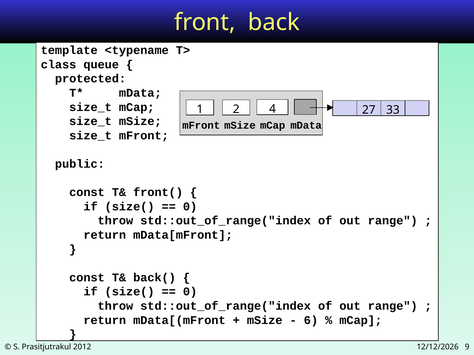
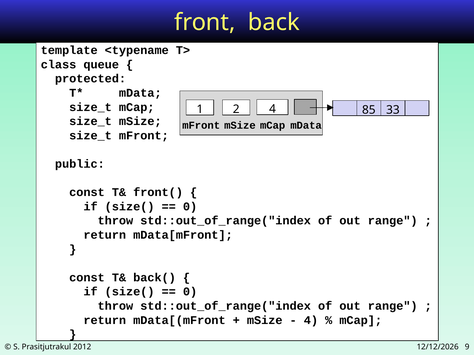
27: 27 -> 85 (369, 110)
6: 6 -> 4 (311, 321)
